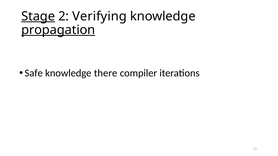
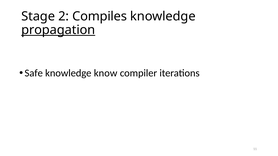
Stage underline: present -> none (38, 16)
Verifying: Verifying -> Compiles (100, 16)
there: there -> know (106, 73)
